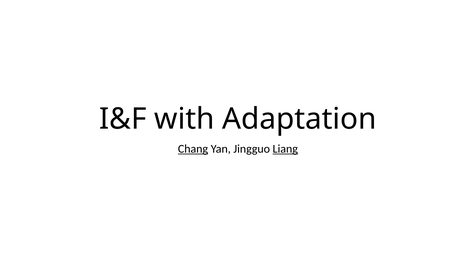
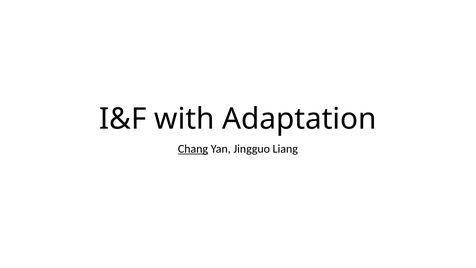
Liang underline: present -> none (285, 149)
